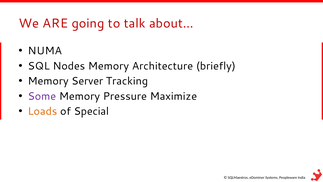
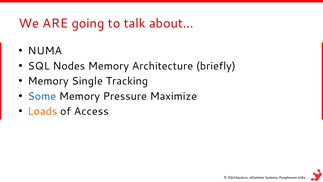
Server: Server -> Single (87, 81)
Some colour: purple -> blue (42, 96)
Special: Special -> Access (91, 111)
